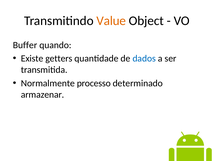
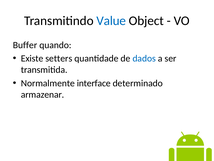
Value colour: orange -> blue (111, 21)
getters: getters -> setters (59, 58)
processo: processo -> interface (94, 83)
